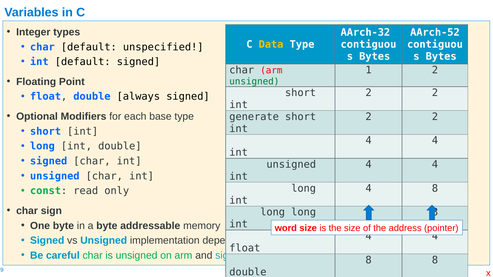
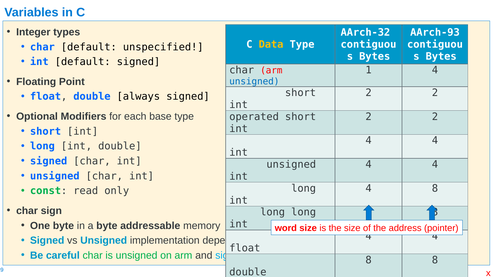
AArch-52: AArch-52 -> AArch-93 (435, 32)
1 2: 2 -> 4 (435, 70)
unsigned colour: green -> blue (254, 81)
generate: generate -> operated (254, 117)
